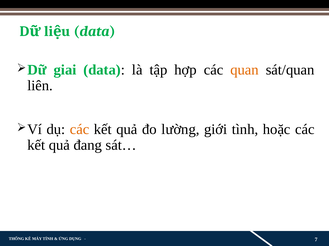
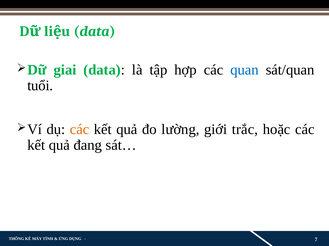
quan colour: orange -> blue (245, 70)
liên: liên -> tuổi (40, 86)
tình: tình -> trắc (245, 130)
